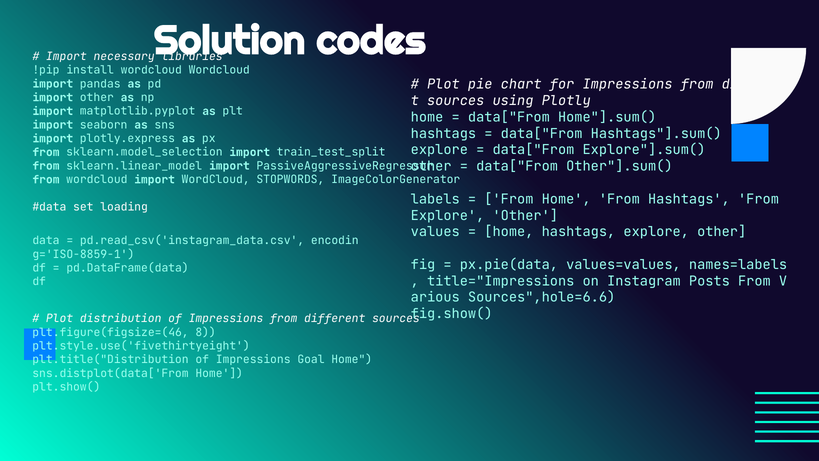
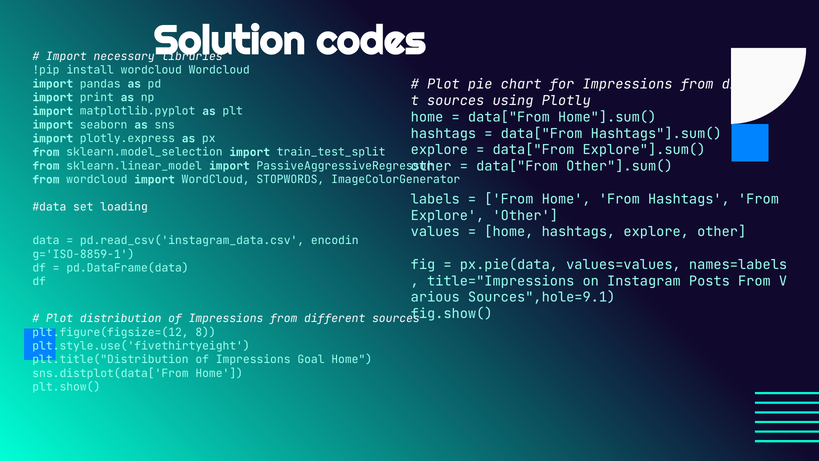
import other: other -> print (97, 97)
Sources",hole=6.6: Sources",hole=6.6 -> Sources",hole=9.1 (542, 297)
plt.figure(figsize=(46: plt.figure(figsize=(46 -> plt.figure(figsize=(12 (111, 332)
